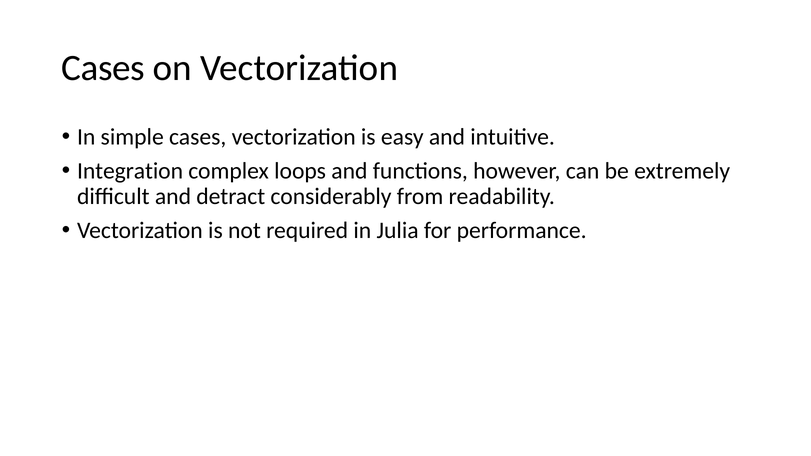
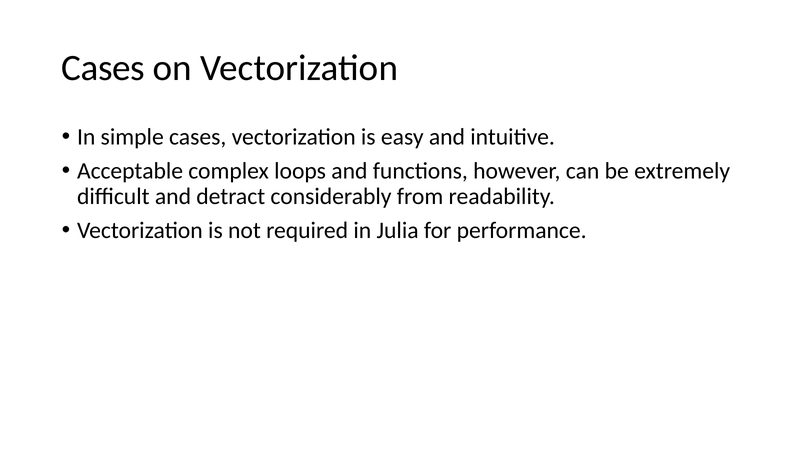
Integration: Integration -> Acceptable (130, 171)
